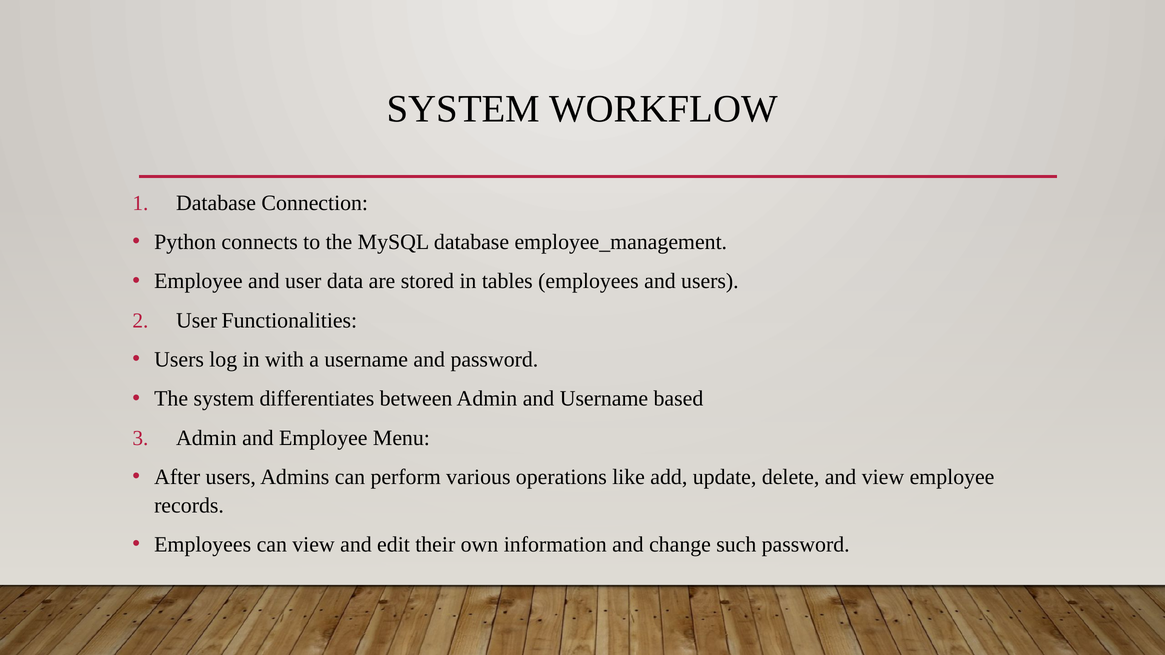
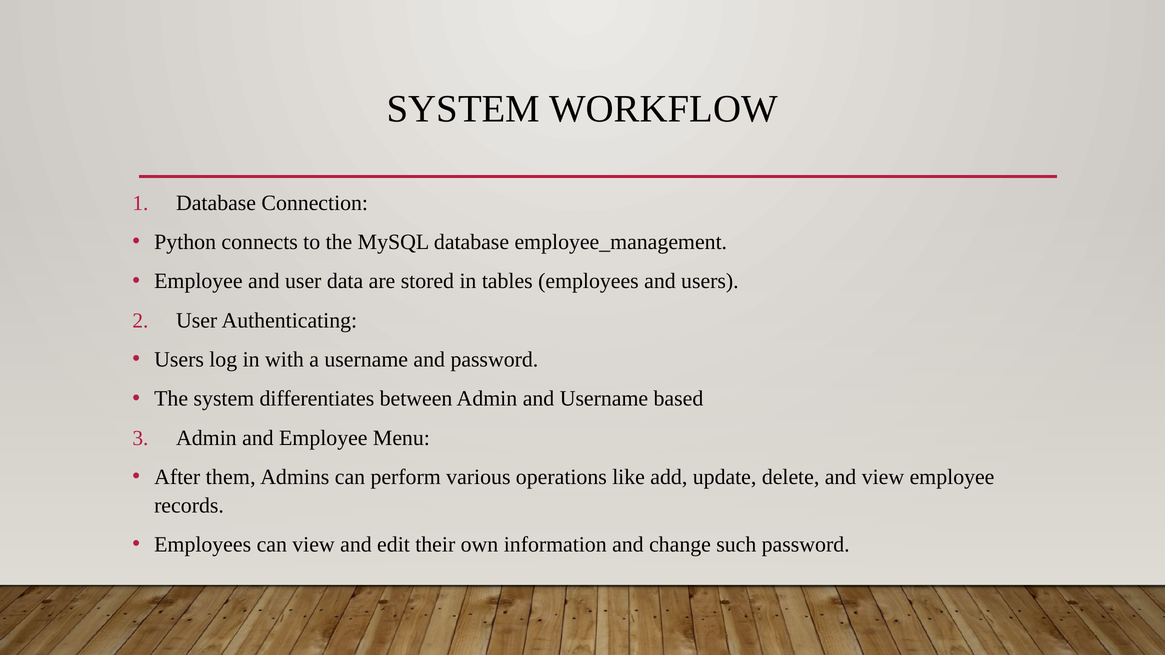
Functionalities: Functionalities -> Authenticating (289, 321)
After users: users -> them (231, 477)
